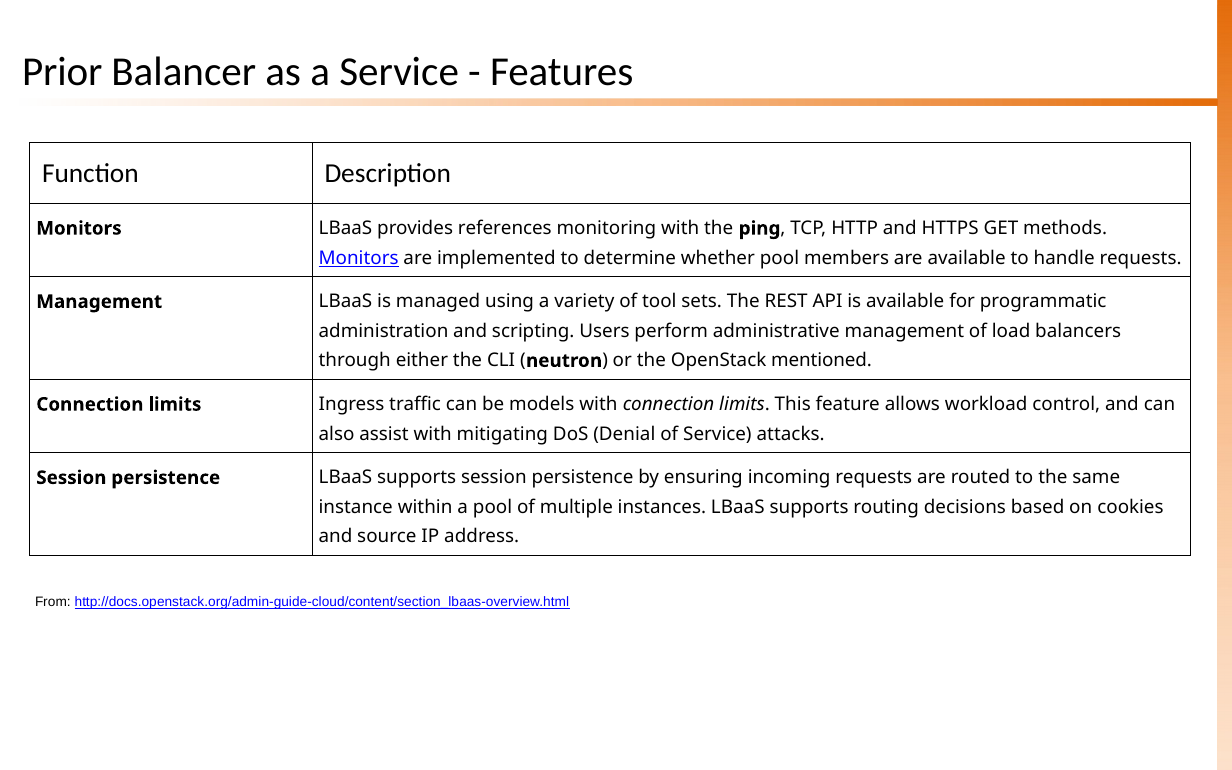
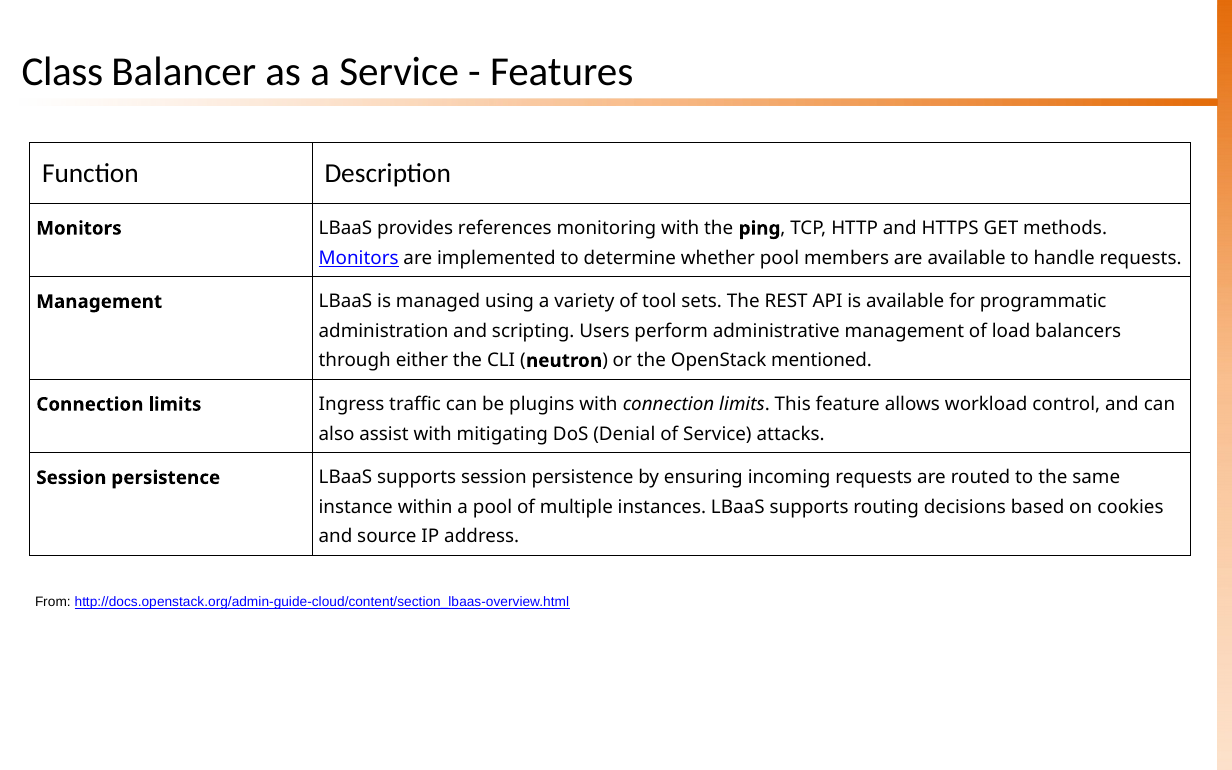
Prior: Prior -> Class (62, 72)
models: models -> plugins (542, 404)
